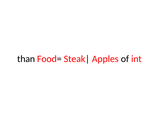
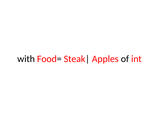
than: than -> with (26, 59)
